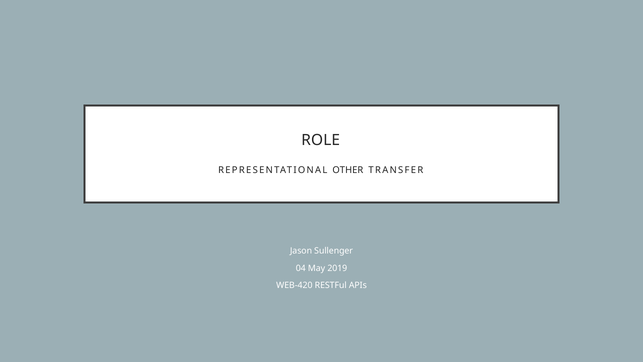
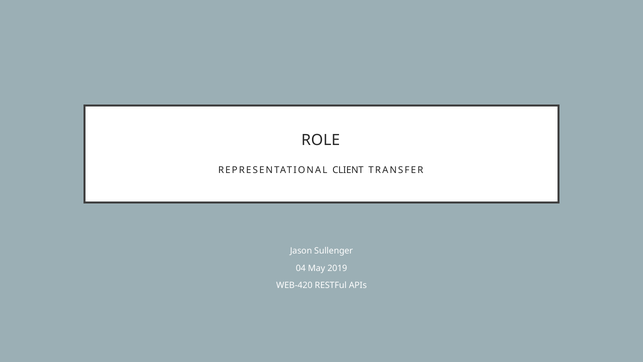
OTHER: OTHER -> CLIENT (348, 170)
